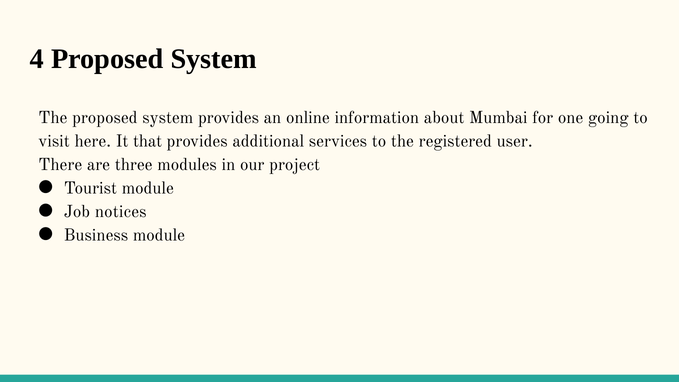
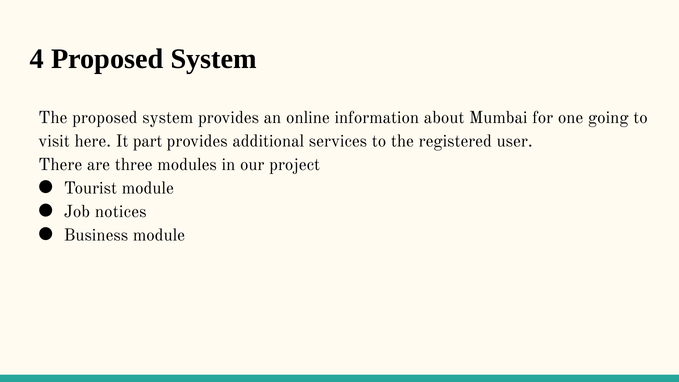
that: that -> part (148, 141)
